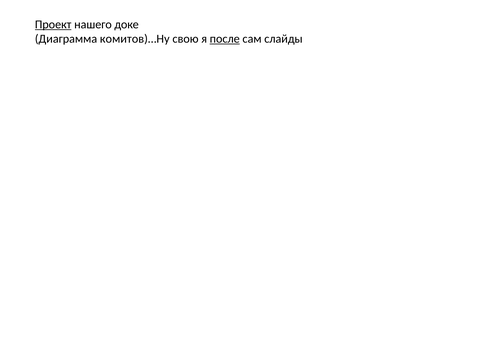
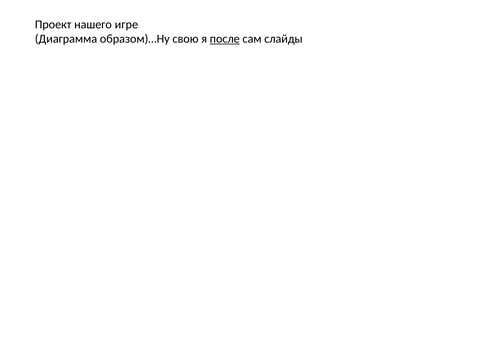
Проект underline: present -> none (53, 24)
доке: доке -> игре (126, 24)
комитов)…Ну: комитов)…Ну -> образом)…Ну (135, 39)
